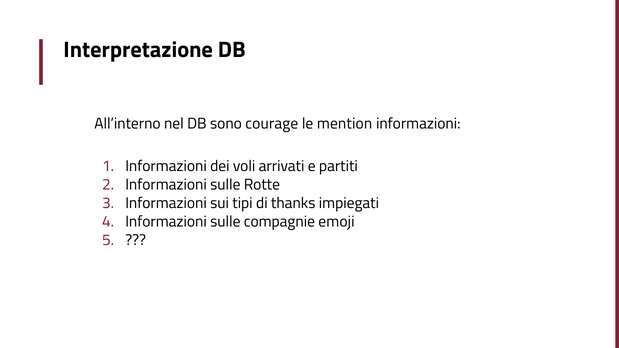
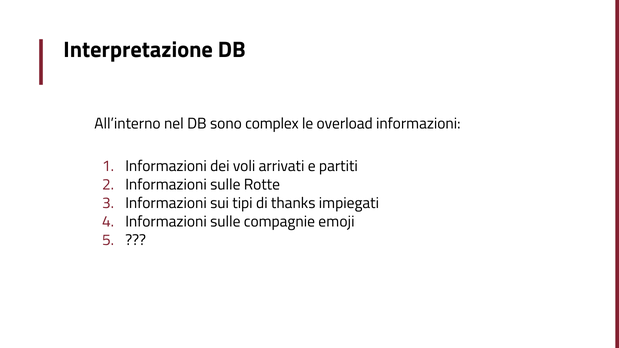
courage: courage -> complex (272, 124)
mention: mention -> overload (345, 124)
